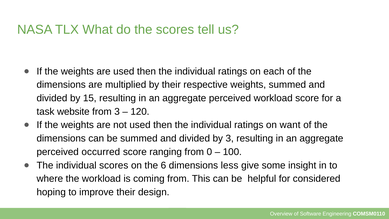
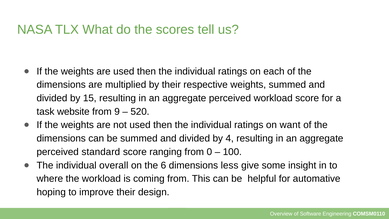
from 3: 3 -> 9 (117, 112)
120: 120 -> 520 (140, 112)
by 3: 3 -> 4 (230, 138)
occurred: occurred -> standard (101, 152)
individual scores: scores -> overall (114, 165)
considered: considered -> automative (317, 179)
